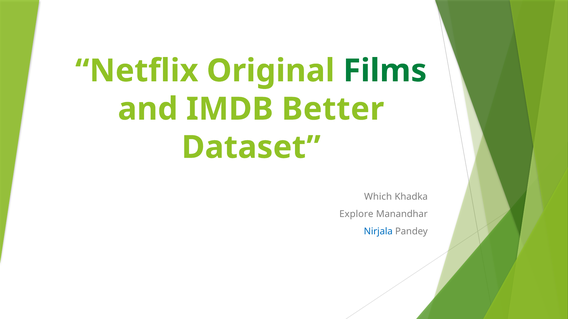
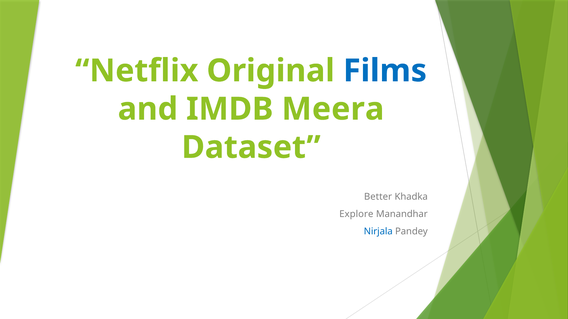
Films colour: green -> blue (385, 71)
Better: Better -> Meera (333, 109)
Which: Which -> Better (378, 197)
